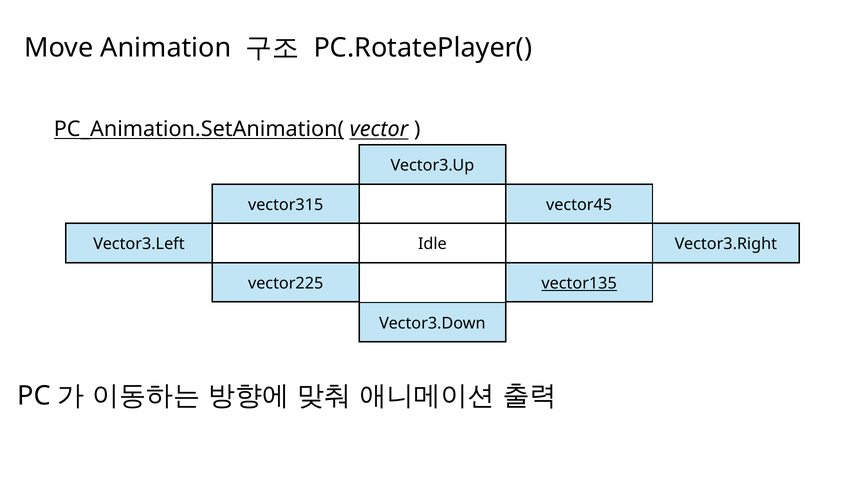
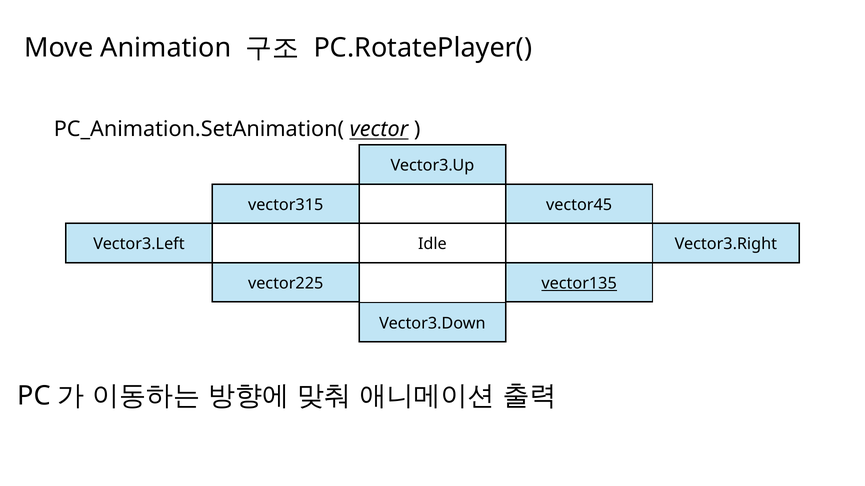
PC_Animation.SetAnimation( underline: present -> none (199, 129)
